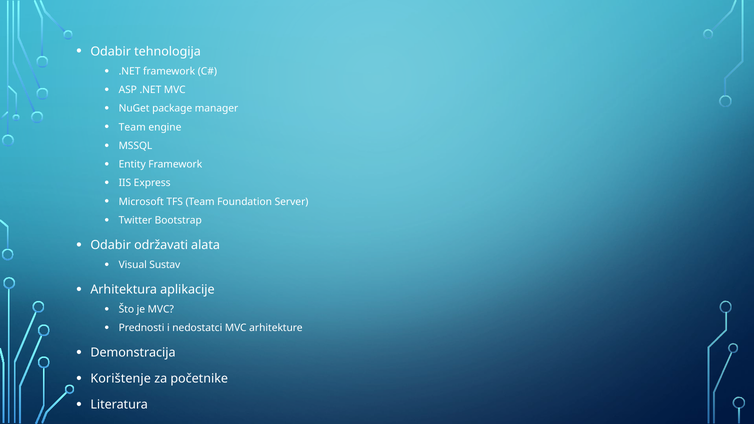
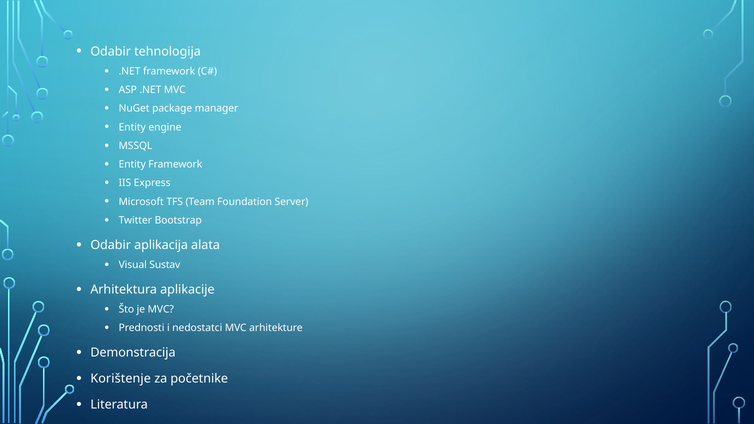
Team: Team -> Entity (132, 127)
održavati: održavati -> aplikacija (161, 245)
